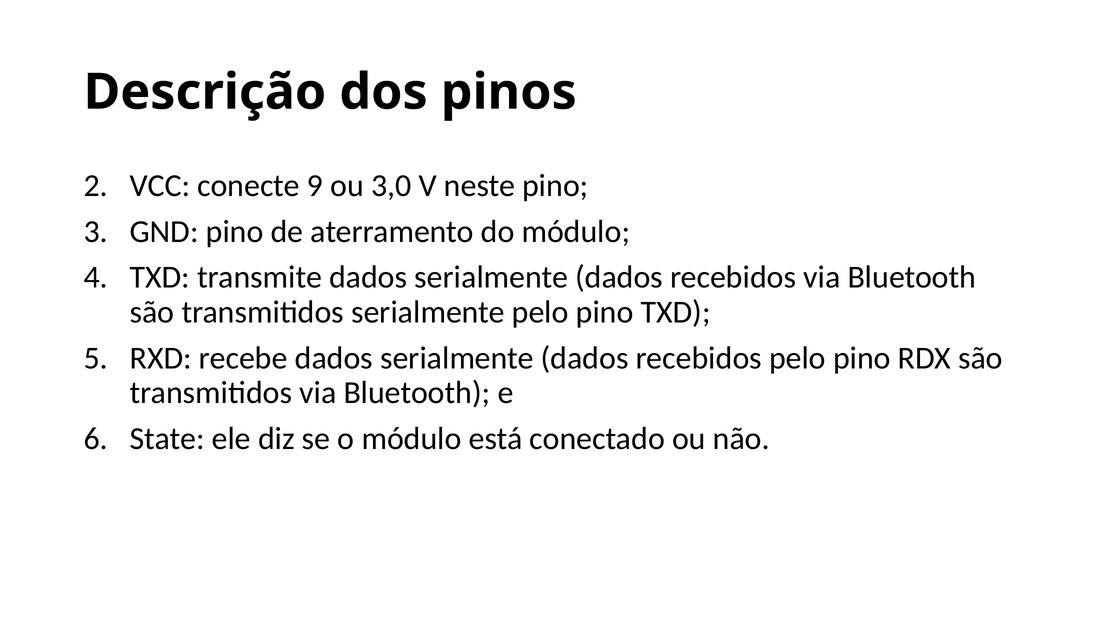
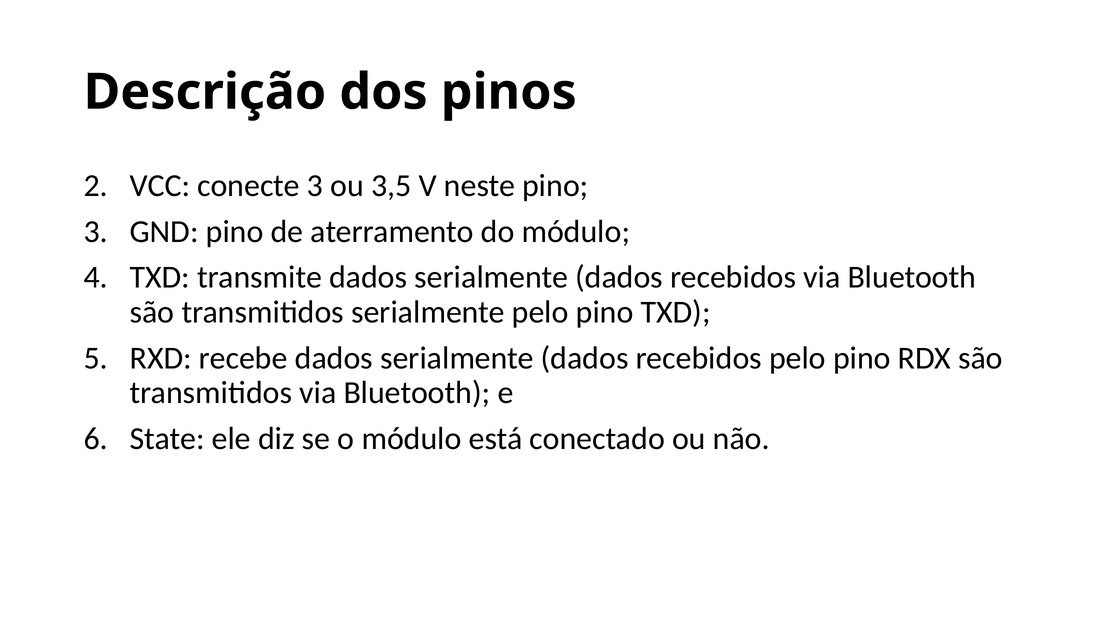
conecte 9: 9 -> 3 (315, 185)
3,0: 3,0 -> 3,5 (391, 185)
